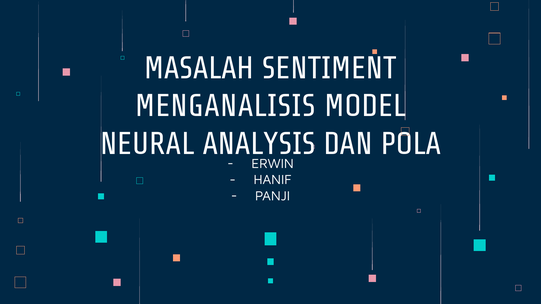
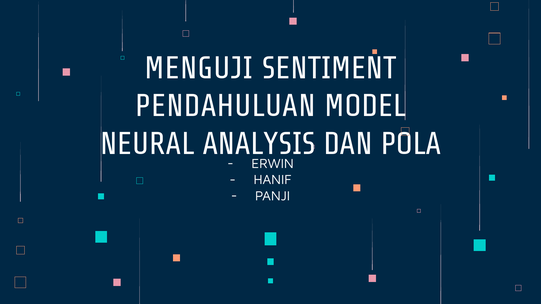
MASALAH: MASALAH -> MENGUJI (199, 68)
MENGANALISIS: MENGANALISIS -> PENDAHULUAN (225, 106)
